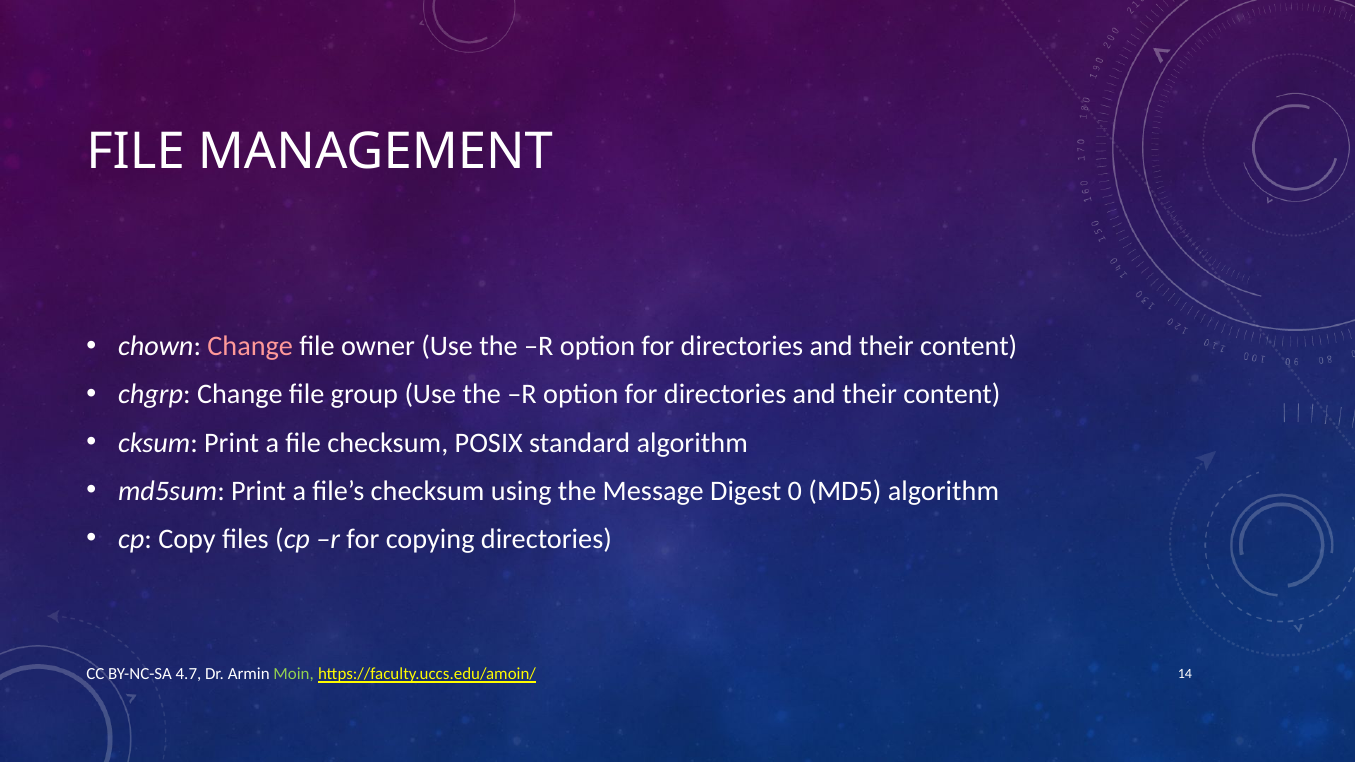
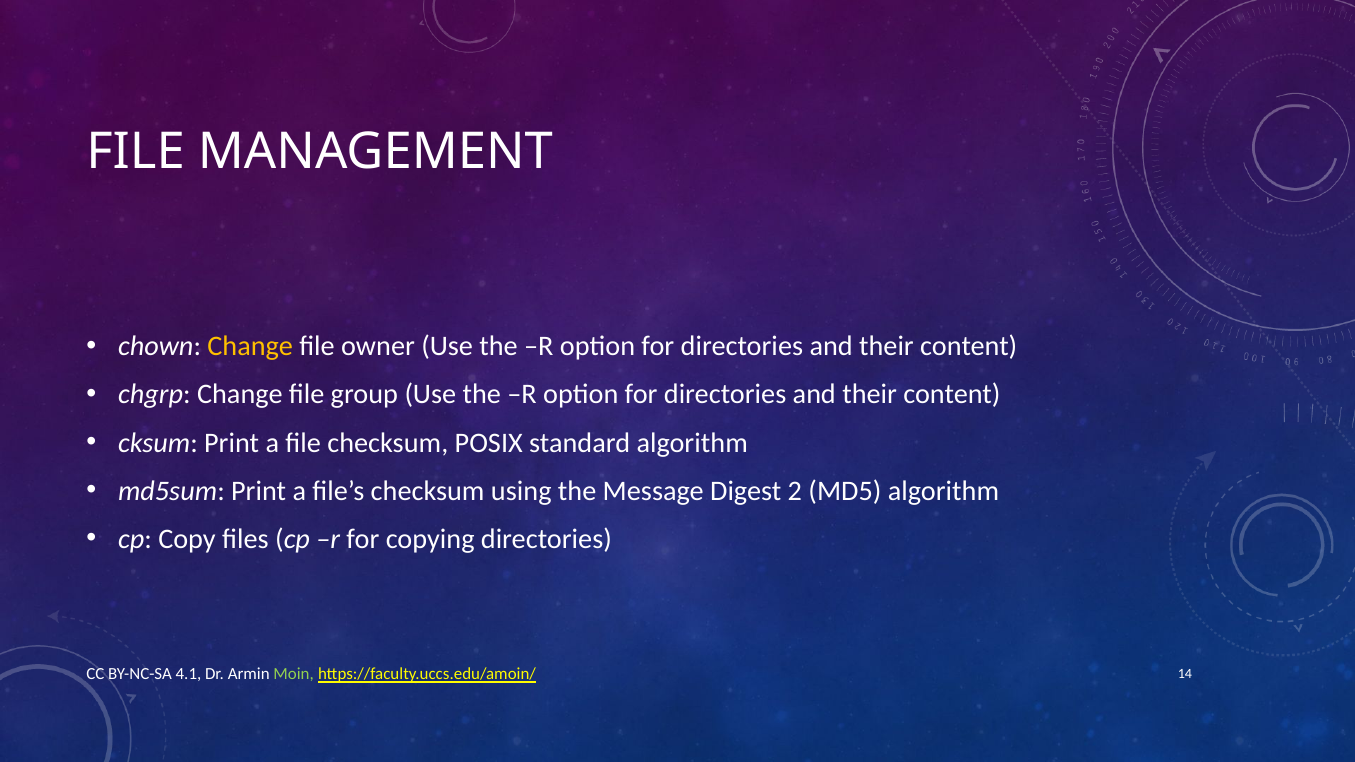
Change colour: pink -> yellow (250, 347)
0: 0 -> 2 (795, 491)
4.7: 4.7 -> 4.1 (188, 674)
